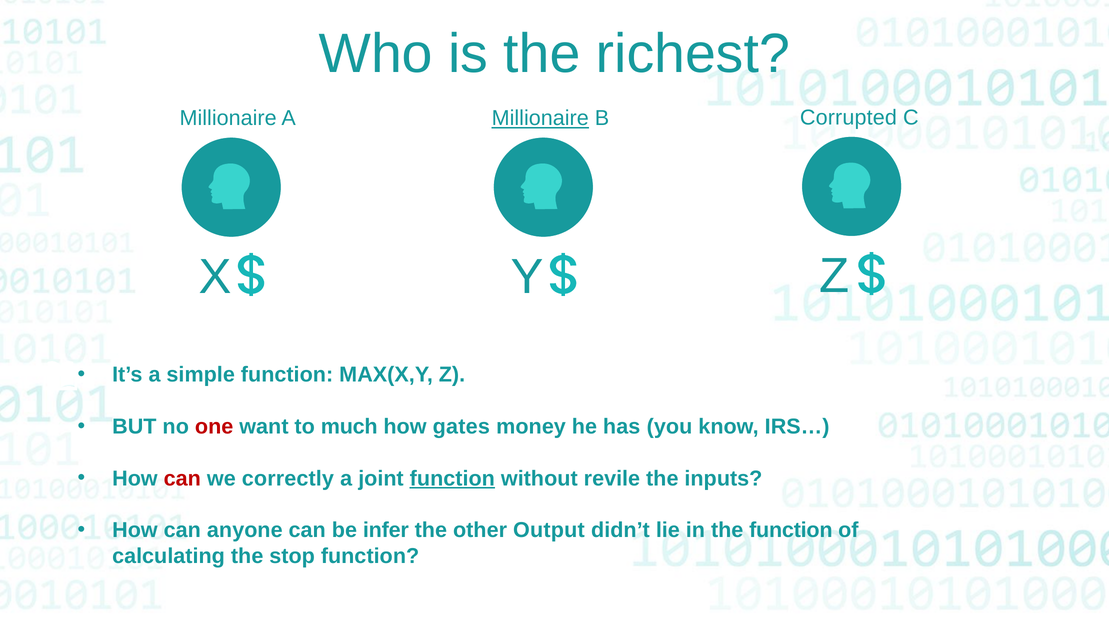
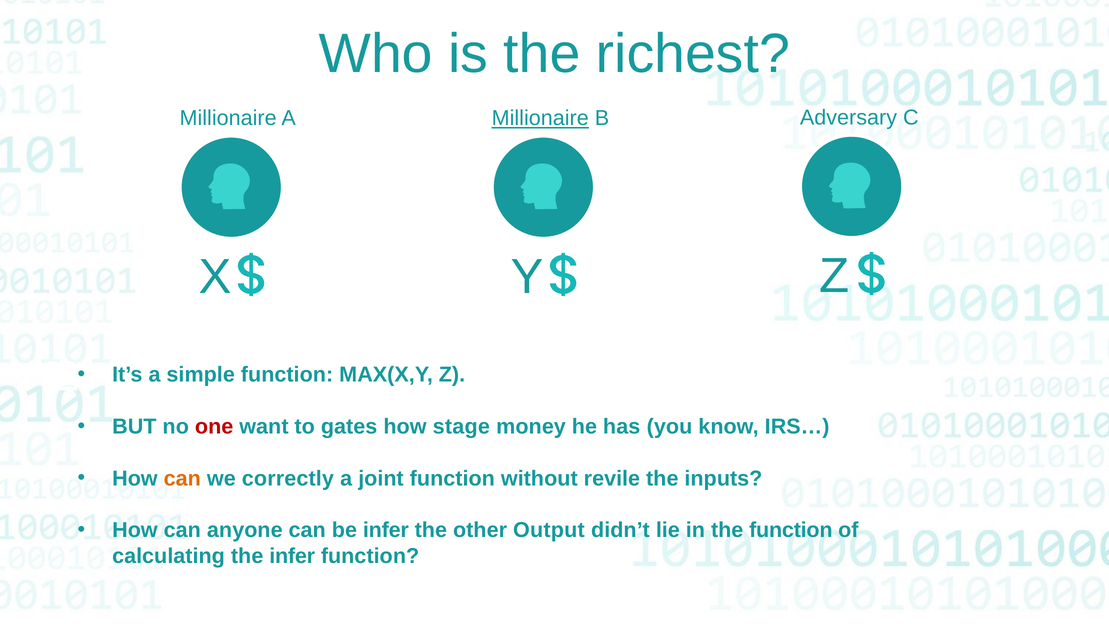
Corrupted: Corrupted -> Adversary (849, 117)
much: much -> gates (349, 426)
gates: gates -> stage (461, 426)
can colour: red -> orange (182, 478)
function underline: present -> none (452, 478)
the stop: stop -> infer (292, 556)
